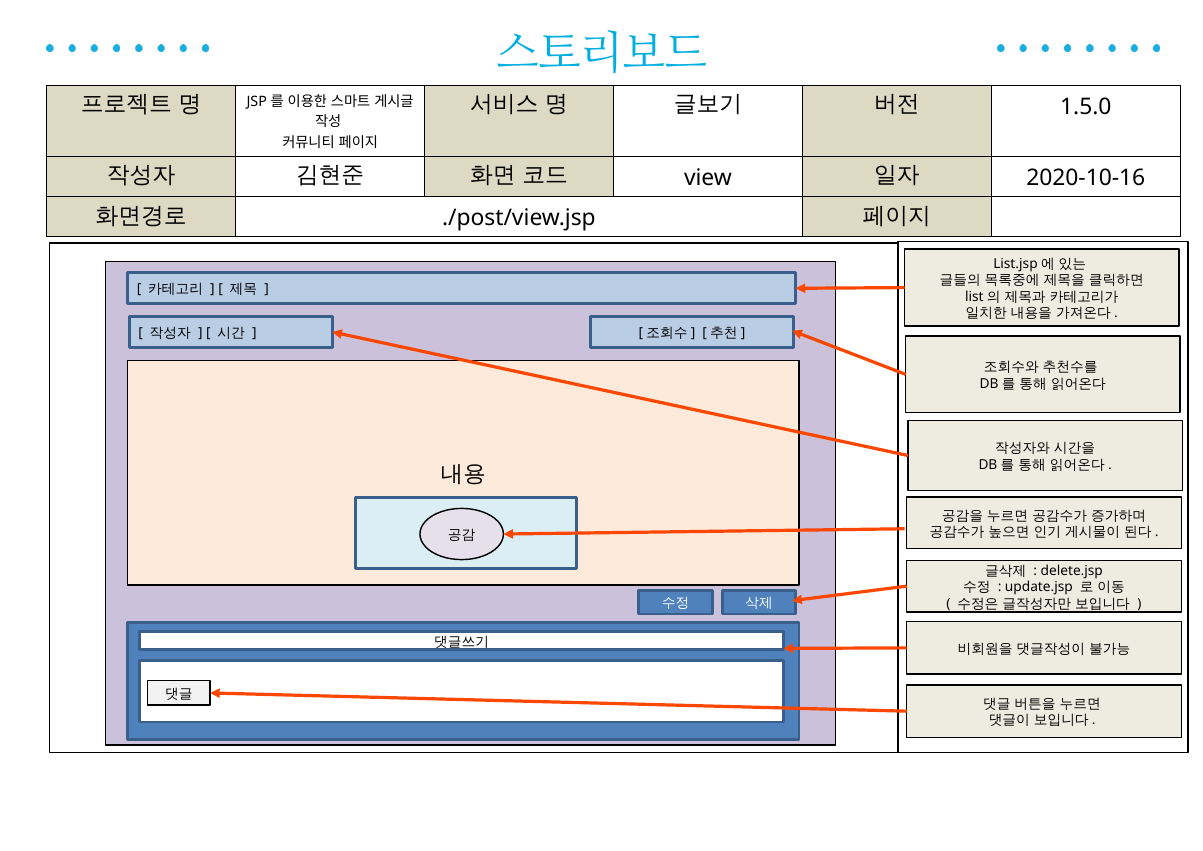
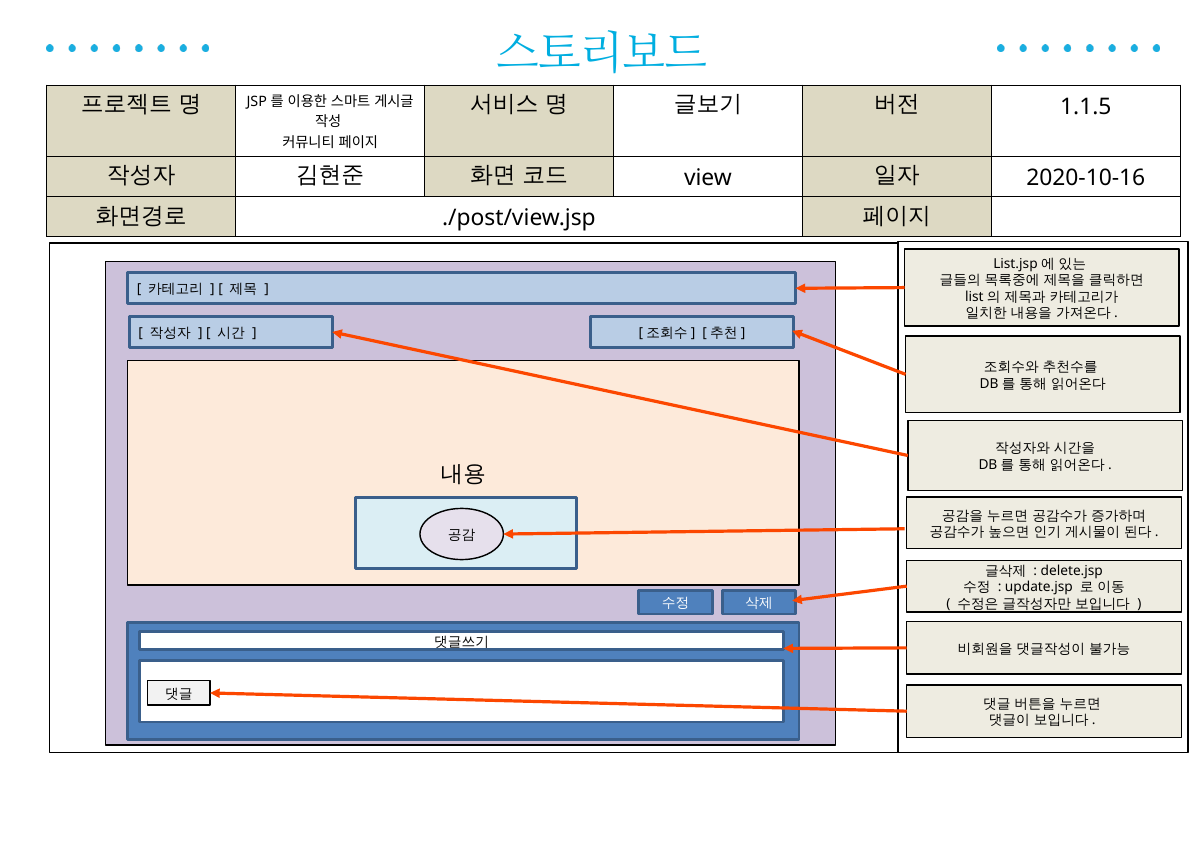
1.5.0: 1.5.0 -> 1.1.5 (1086, 107)
